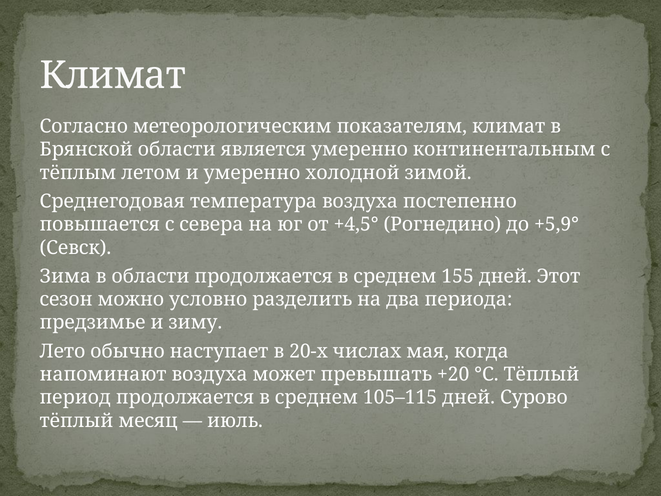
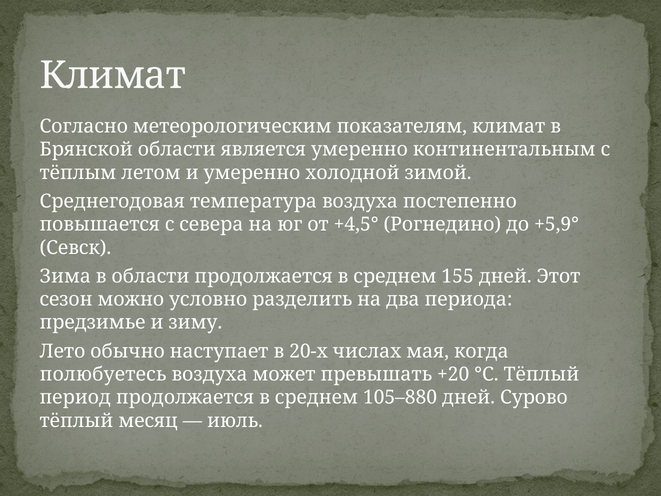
напоминают: напоминают -> полюбуетесь (103, 374)
105–115: 105–115 -> 105–880 (400, 397)
